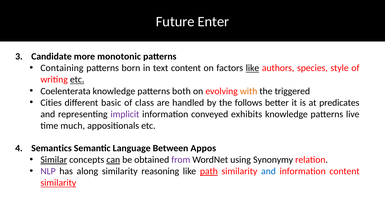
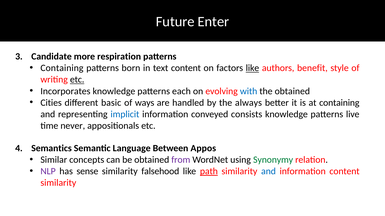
monotonic: monotonic -> respiration (119, 57)
species: species -> benefit (312, 68)
Coelenterata: Coelenterata -> Incorporates (65, 91)
both: both -> each (181, 91)
with colour: orange -> blue (249, 91)
the triggered: triggered -> obtained (292, 91)
class: class -> ways (145, 103)
follows: follows -> always (248, 103)
at predicates: predicates -> containing (339, 103)
implicit colour: purple -> blue (125, 114)
exhibits: exhibits -> consists (247, 114)
much: much -> never (73, 126)
Similar underline: present -> none (54, 160)
can underline: present -> none (113, 160)
Synonymy colour: black -> green (273, 160)
along: along -> sense (87, 172)
reasoning: reasoning -> falsehood (160, 172)
similarity underline: present -> none (58, 183)
